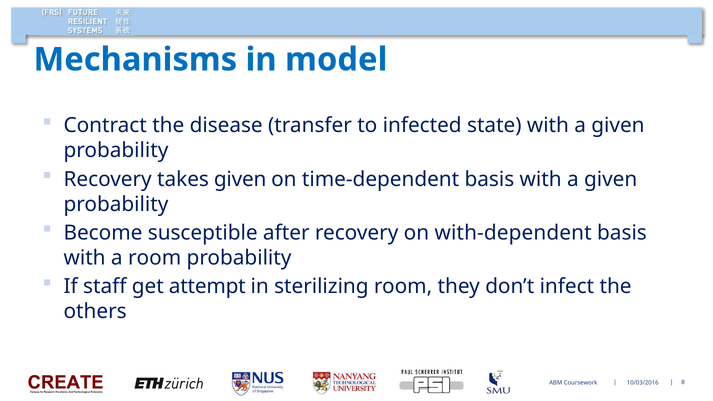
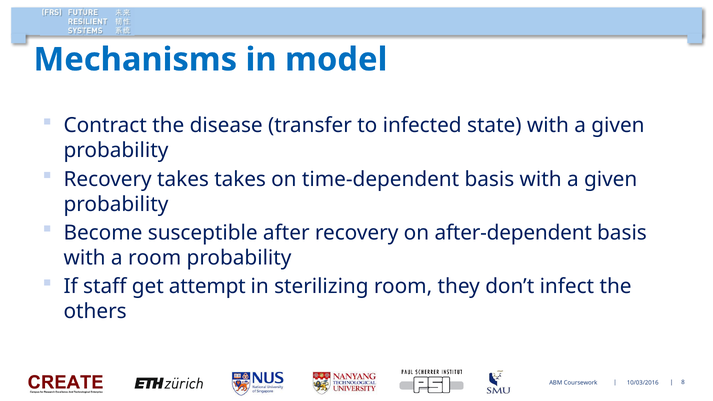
takes given: given -> takes (240, 179)
with-dependent: with-dependent -> after-dependent (513, 233)
